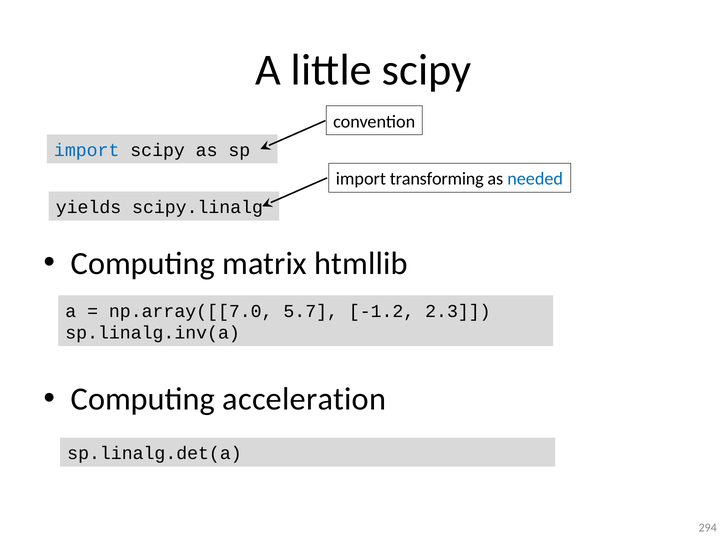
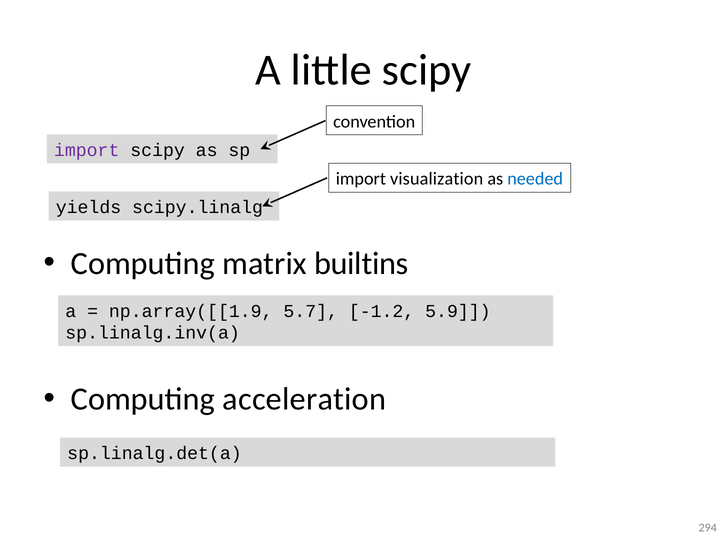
import colour: blue -> purple (87, 150)
transforming: transforming -> visualization (437, 179)
htmllib: htmllib -> builtins (361, 264)
np.array([[7.0: np.array([[7.0 -> np.array([[1.9 (191, 311)
2.3: 2.3 -> 5.9 (458, 311)
